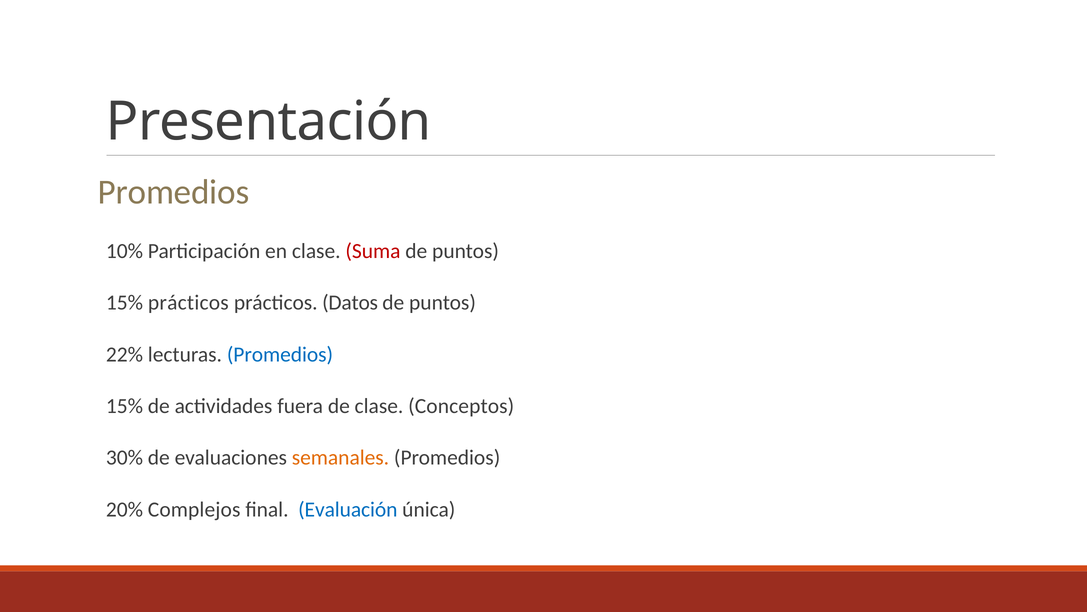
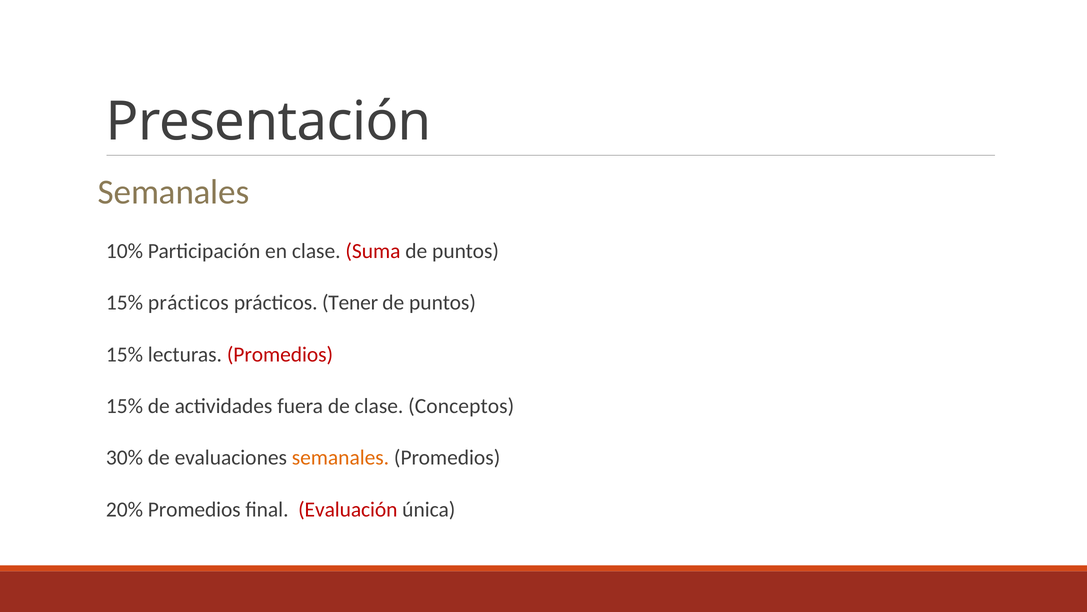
Promedios: Promedios -> Semanales (174, 192)
Datos: Datos -> Tener (350, 303)
22%: 22% -> 15% (125, 354)
Promedios colour: blue -> red (280, 354)
20% Complejos: Complejos -> Promedios (194, 509)
Evaluación colour: blue -> red (348, 509)
